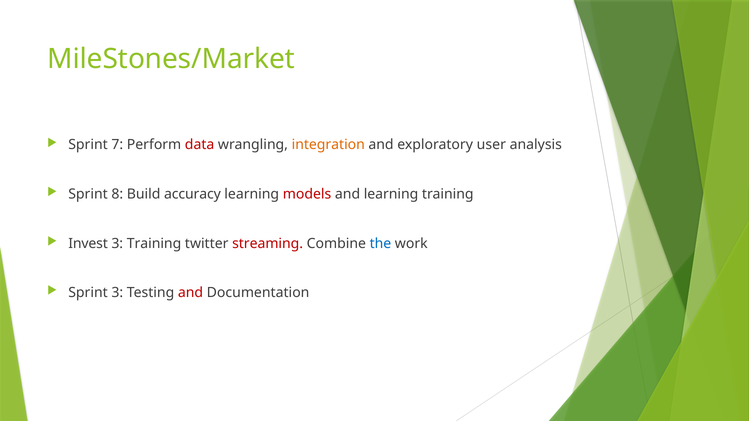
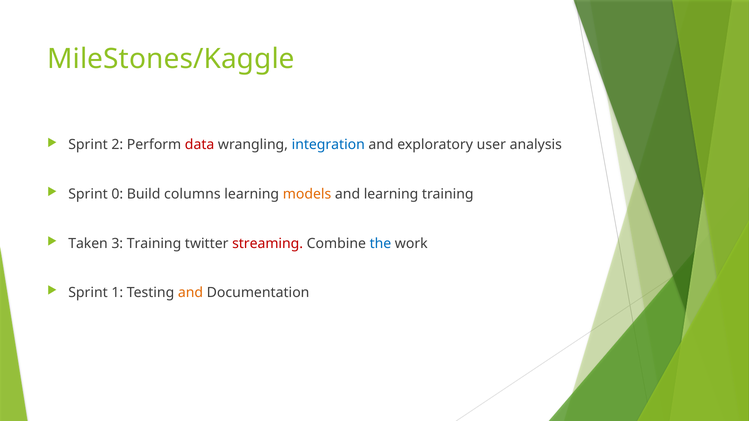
MileStones/Market: MileStones/Market -> MileStones/Kaggle (171, 59)
7: 7 -> 2 (117, 145)
integration colour: orange -> blue (328, 145)
8: 8 -> 0 (117, 194)
accuracy: accuracy -> columns (192, 194)
models colour: red -> orange (307, 194)
Invest: Invest -> Taken (88, 244)
Sprint 3: 3 -> 1 (117, 293)
and colour: red -> orange (191, 293)
